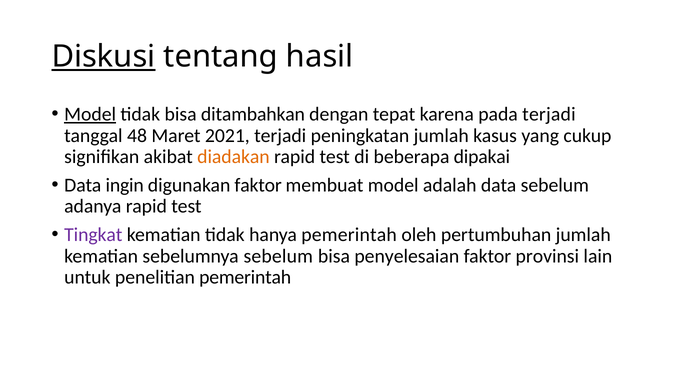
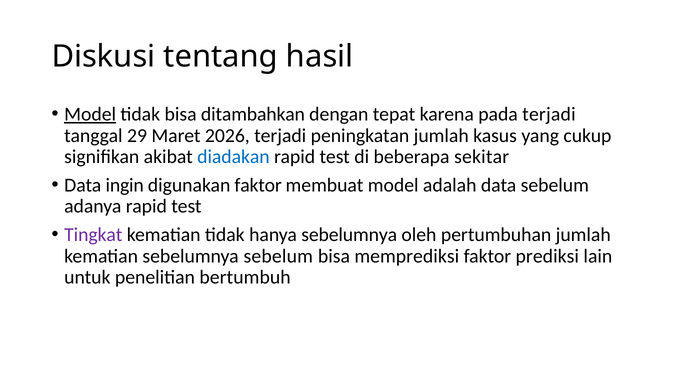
Diskusi underline: present -> none (103, 57)
48: 48 -> 29 (137, 136)
2021: 2021 -> 2026 (227, 136)
diadakan colour: orange -> blue (233, 157)
dipakai: dipakai -> sekitar (482, 157)
hanya pemerintah: pemerintah -> sebelumnya (349, 235)
penyelesaian: penyelesaian -> memprediksi (407, 256)
provinsi: provinsi -> prediksi (547, 256)
penelitian pemerintah: pemerintah -> bertumbuh (245, 277)
